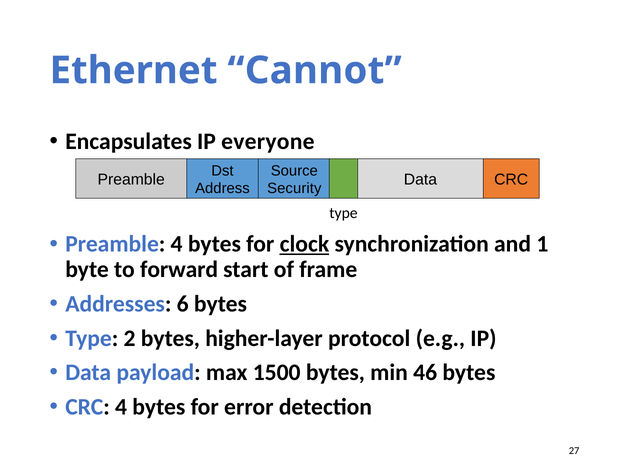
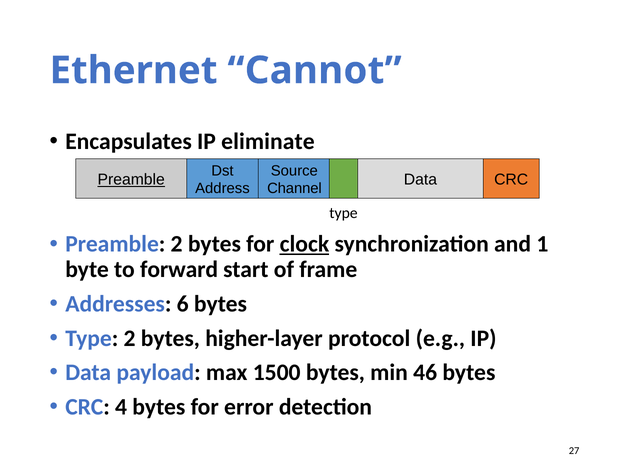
everyone: everyone -> eliminate (268, 141)
Preamble underline: none -> present (131, 180)
Security: Security -> Channel (294, 188)
Preamble 4: 4 -> 2 (177, 244)
